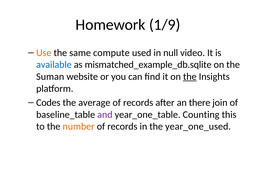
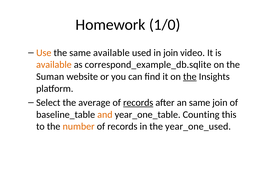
1/9: 1/9 -> 1/0 (165, 25)
same compute: compute -> available (111, 53)
in null: null -> join (171, 53)
available colour: blue -> orange (54, 65)
mismatched_example_db.sqlite: mismatched_example_db.sqlite -> correspond_example_db.sqlite (148, 65)
Codes: Codes -> Select (48, 103)
records underline: none -> present (138, 103)
an there: there -> same (200, 103)
and colour: purple -> orange (105, 115)
